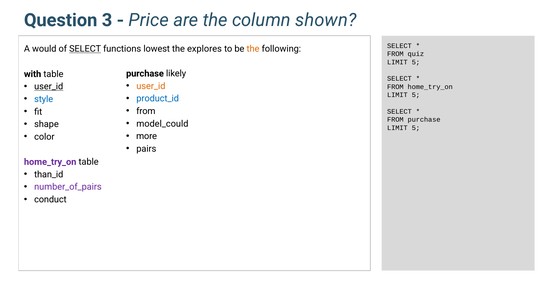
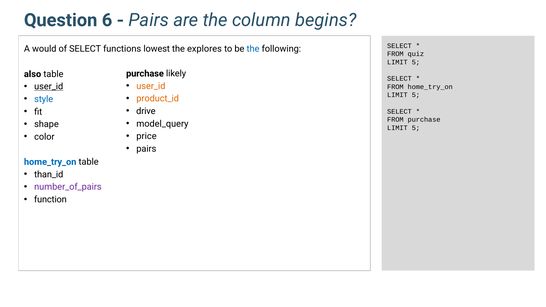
3: 3 -> 6 (107, 20)
Price: Price -> Pairs (149, 20)
shown: shown -> begins (326, 20)
SELECT underline: present -> none (85, 49)
the colour: orange -> blue (253, 49)
with: with -> also (33, 74)
product_id colour: blue -> orange (158, 99)
from: from -> drive (146, 111)
model_could: model_could -> model_query (162, 124)
more: more -> price (147, 136)
home_try_on colour: purple -> blue (50, 162)
conduct: conduct -> function (50, 200)
